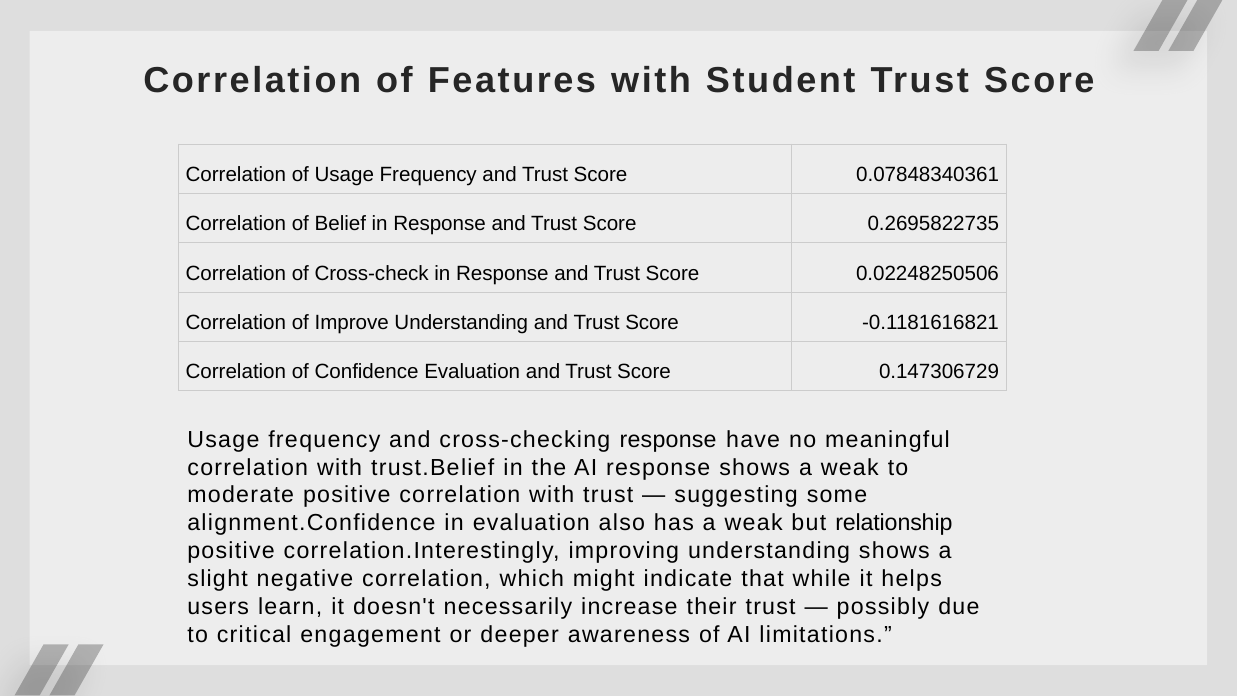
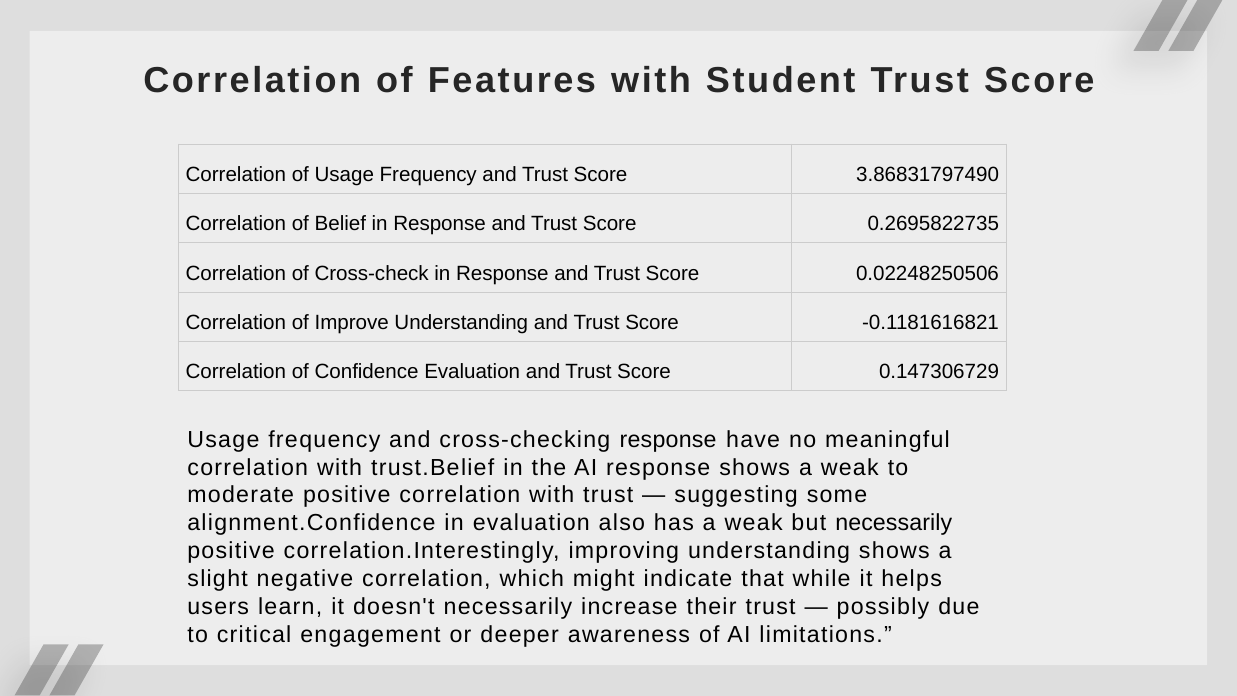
0.07848340361: 0.07848340361 -> 3.86831797490 (928, 175)
but relationship: relationship -> necessarily (894, 523)
